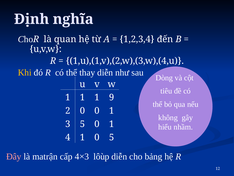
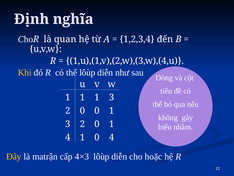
thể thay: thay -> lôùp (87, 72)
1 1 9: 9 -> 3 (112, 97)
5: 5 -> 2 (82, 124)
0 5: 5 -> 4 (112, 137)
Đây colour: pink -> yellow (14, 156)
bảng: bảng -> hoặc (153, 156)
